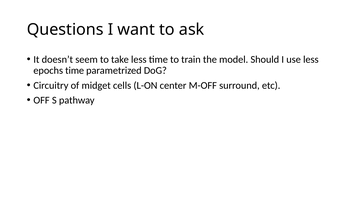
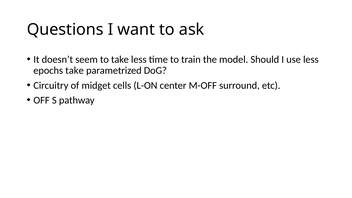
epochs time: time -> take (75, 71)
